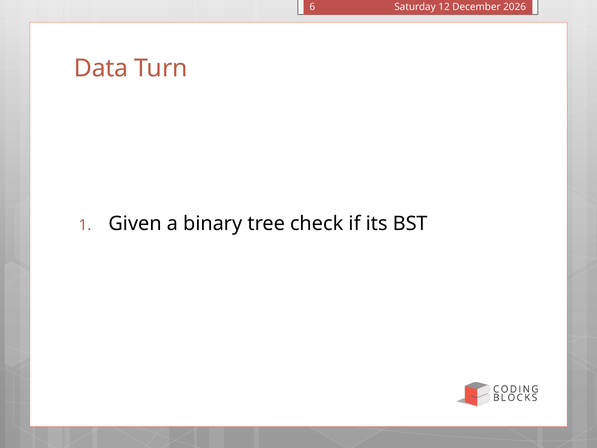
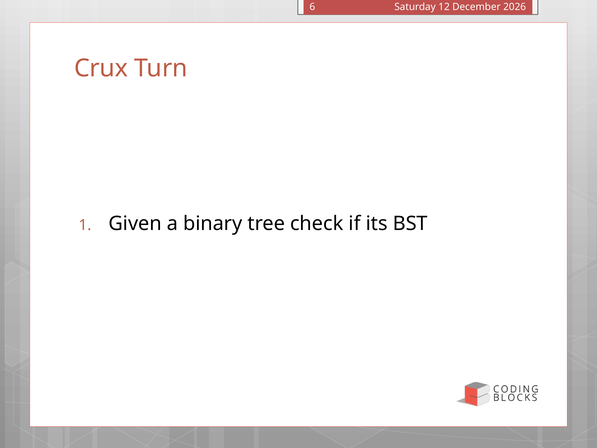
Data: Data -> Crux (101, 68)
